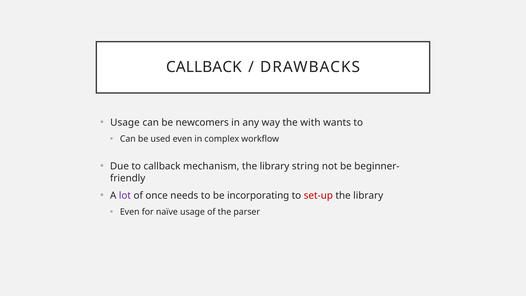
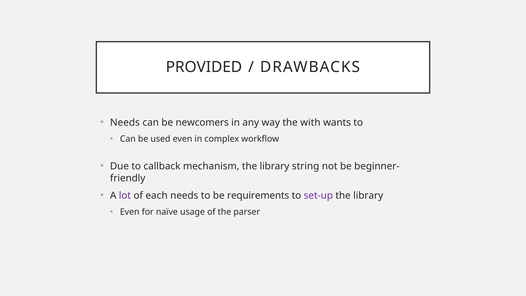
CALLBACK: CALLBACK -> PROVIDED (204, 67)
Usage: Usage -> Needs (125, 122)
once: once -> each (157, 195)
incorporating: incorporating -> requirements (258, 195)
set-up colour: red -> purple (318, 195)
